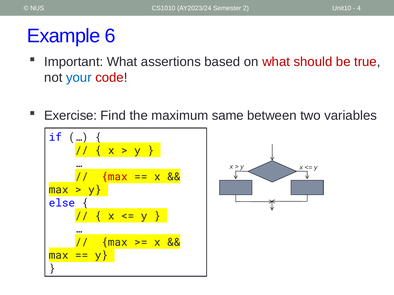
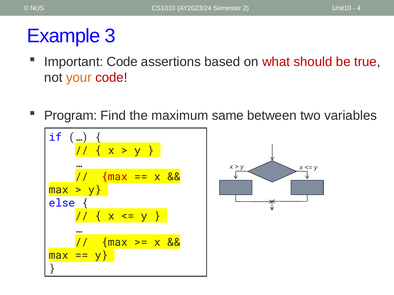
6: 6 -> 3 (110, 36)
Important What: What -> Code (122, 62)
your colour: blue -> orange (79, 78)
Exercise: Exercise -> Program (71, 116)
